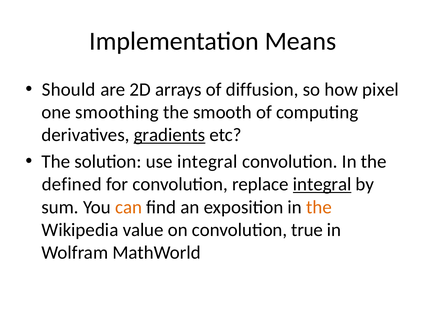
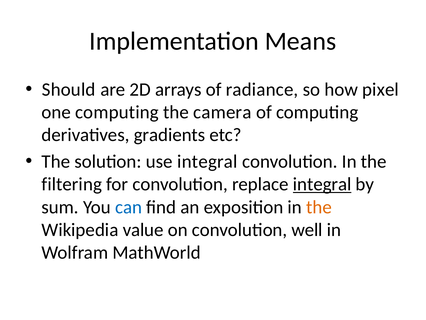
diffusion: diffusion -> radiance (262, 89)
one smoothing: smoothing -> computing (117, 112)
smooth: smooth -> camera (222, 112)
gradients underline: present -> none (170, 135)
defined: defined -> filtering (72, 184)
can colour: orange -> blue (129, 207)
true: true -> well (307, 230)
